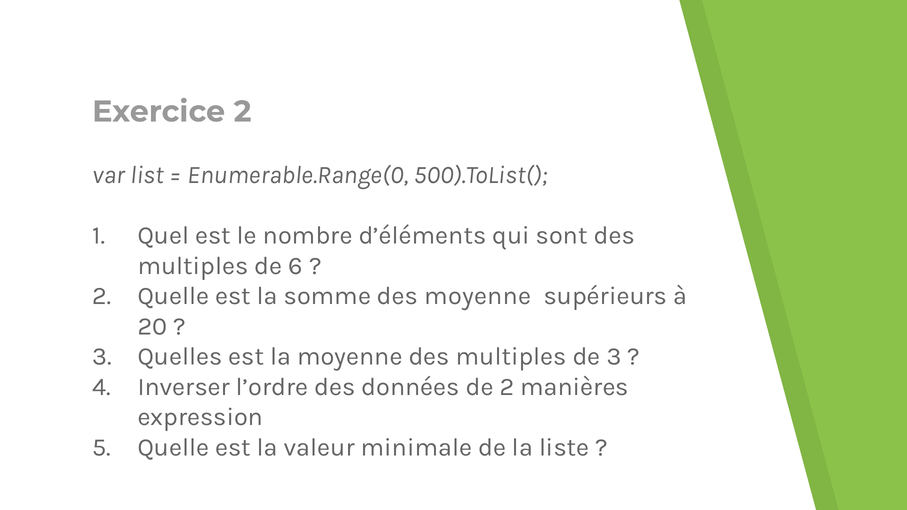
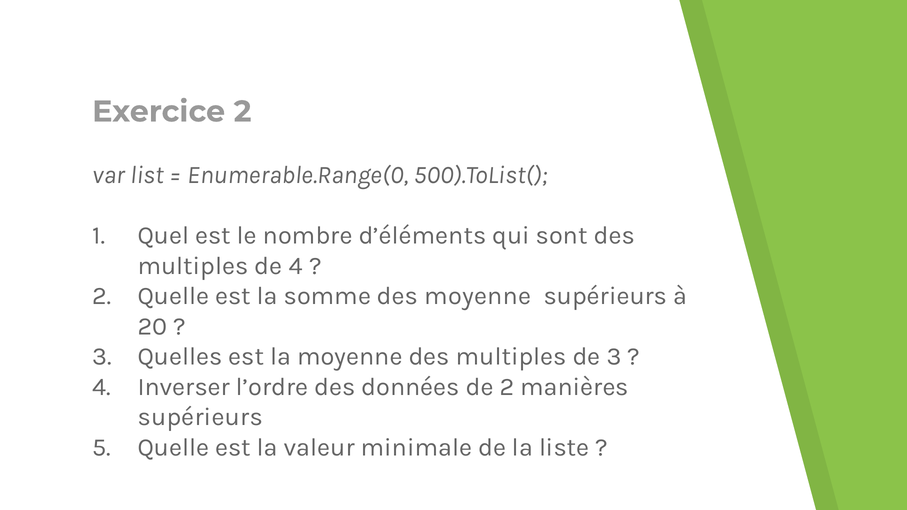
de 6: 6 -> 4 (296, 266)
expression: expression -> supérieurs (200, 417)
